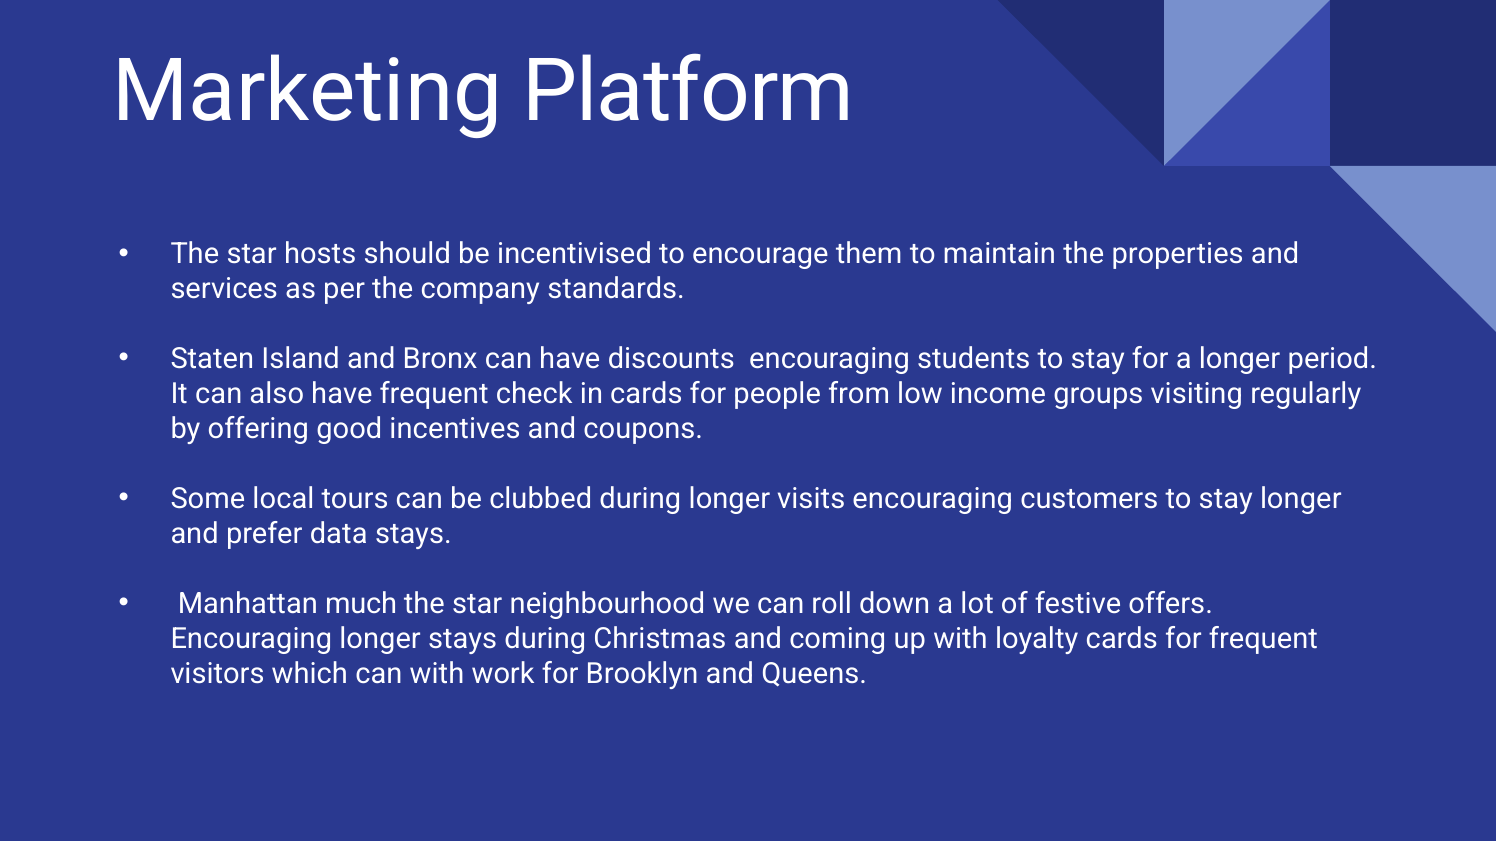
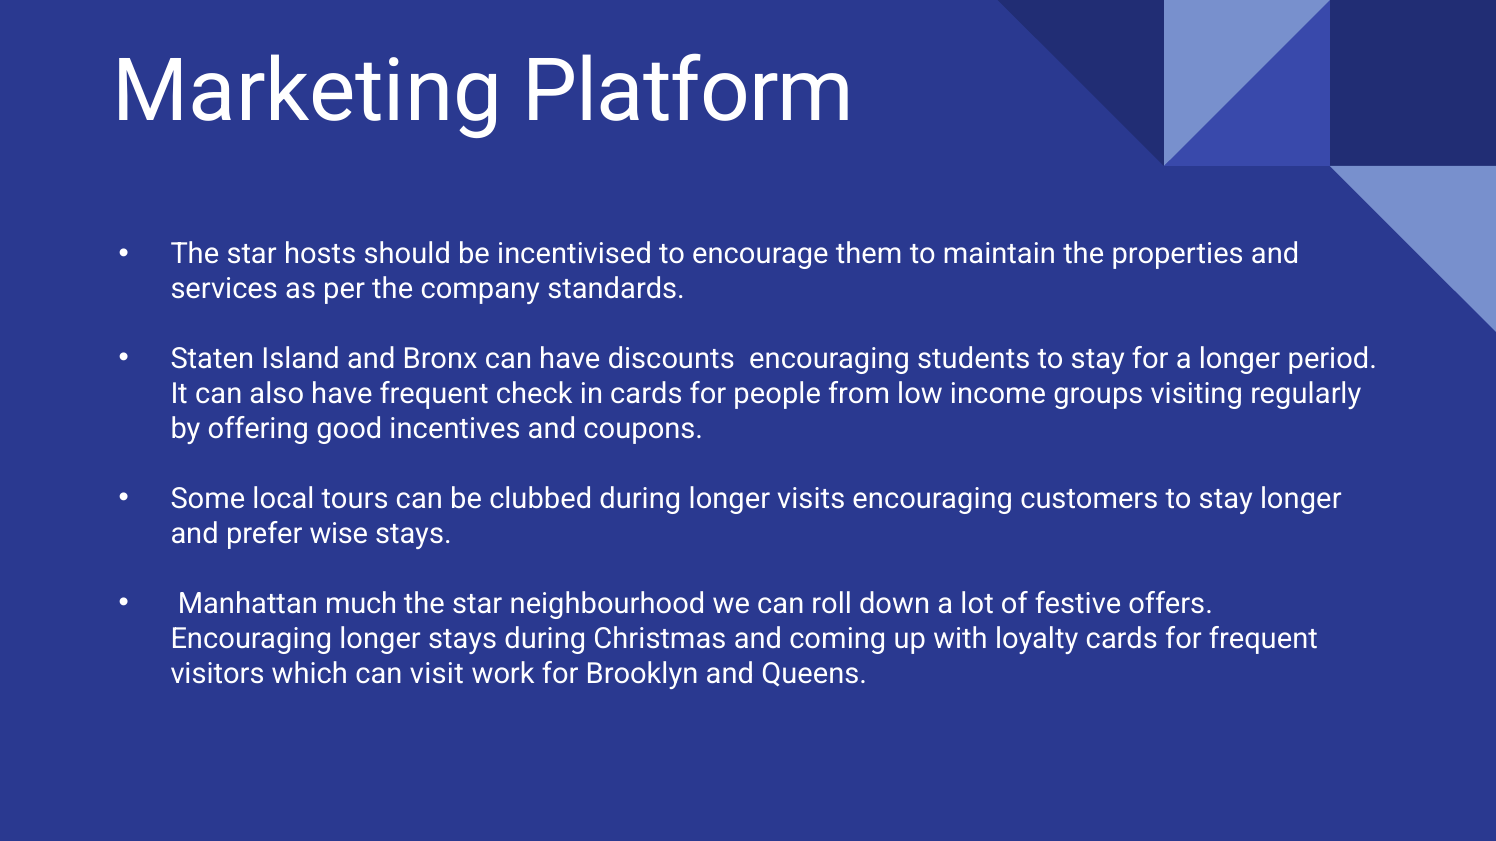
data: data -> wise (339, 534)
can with: with -> visit (437, 674)
